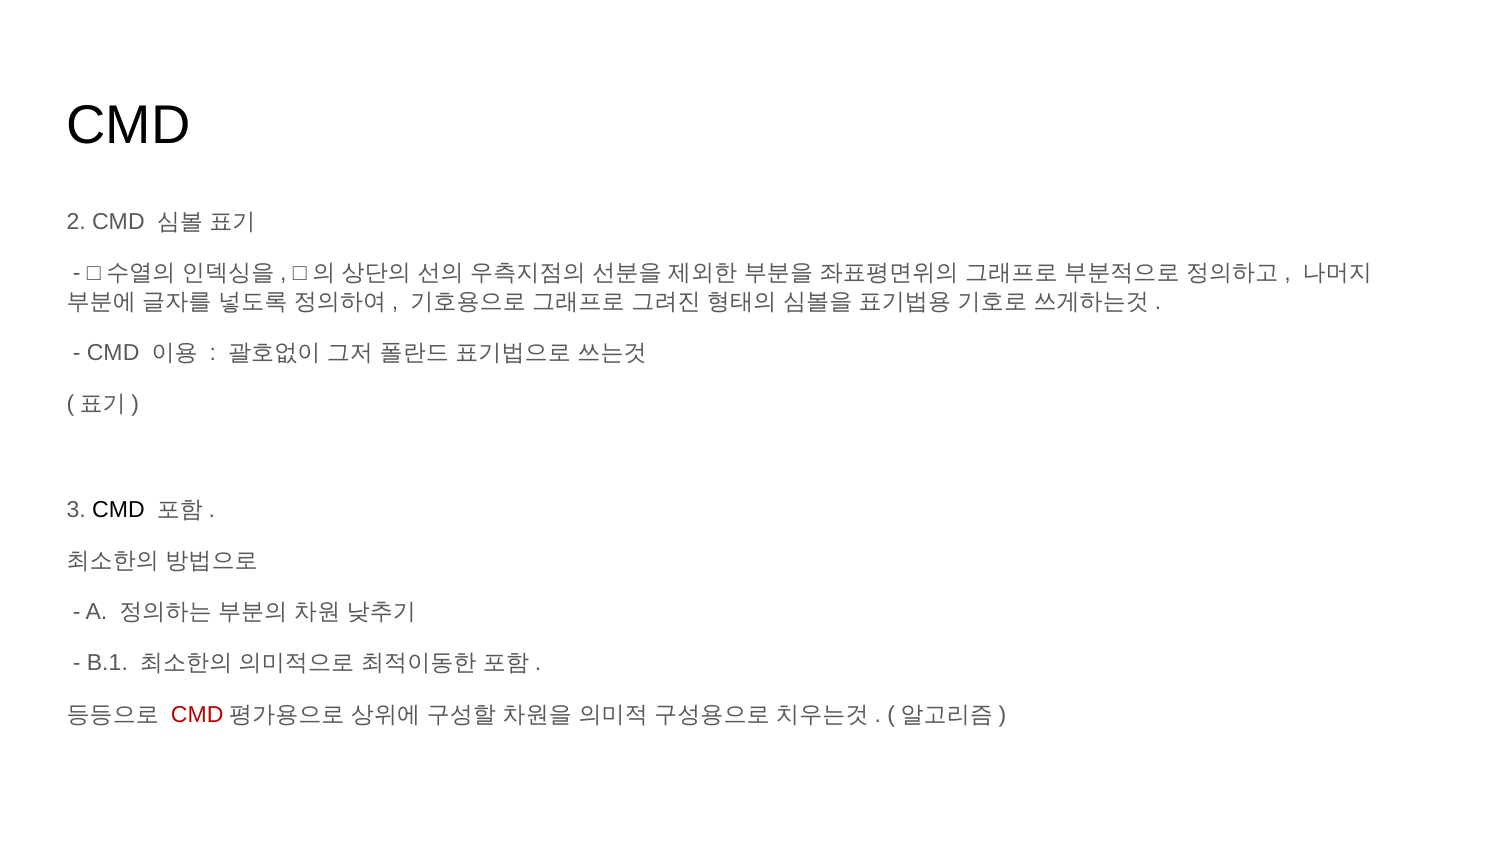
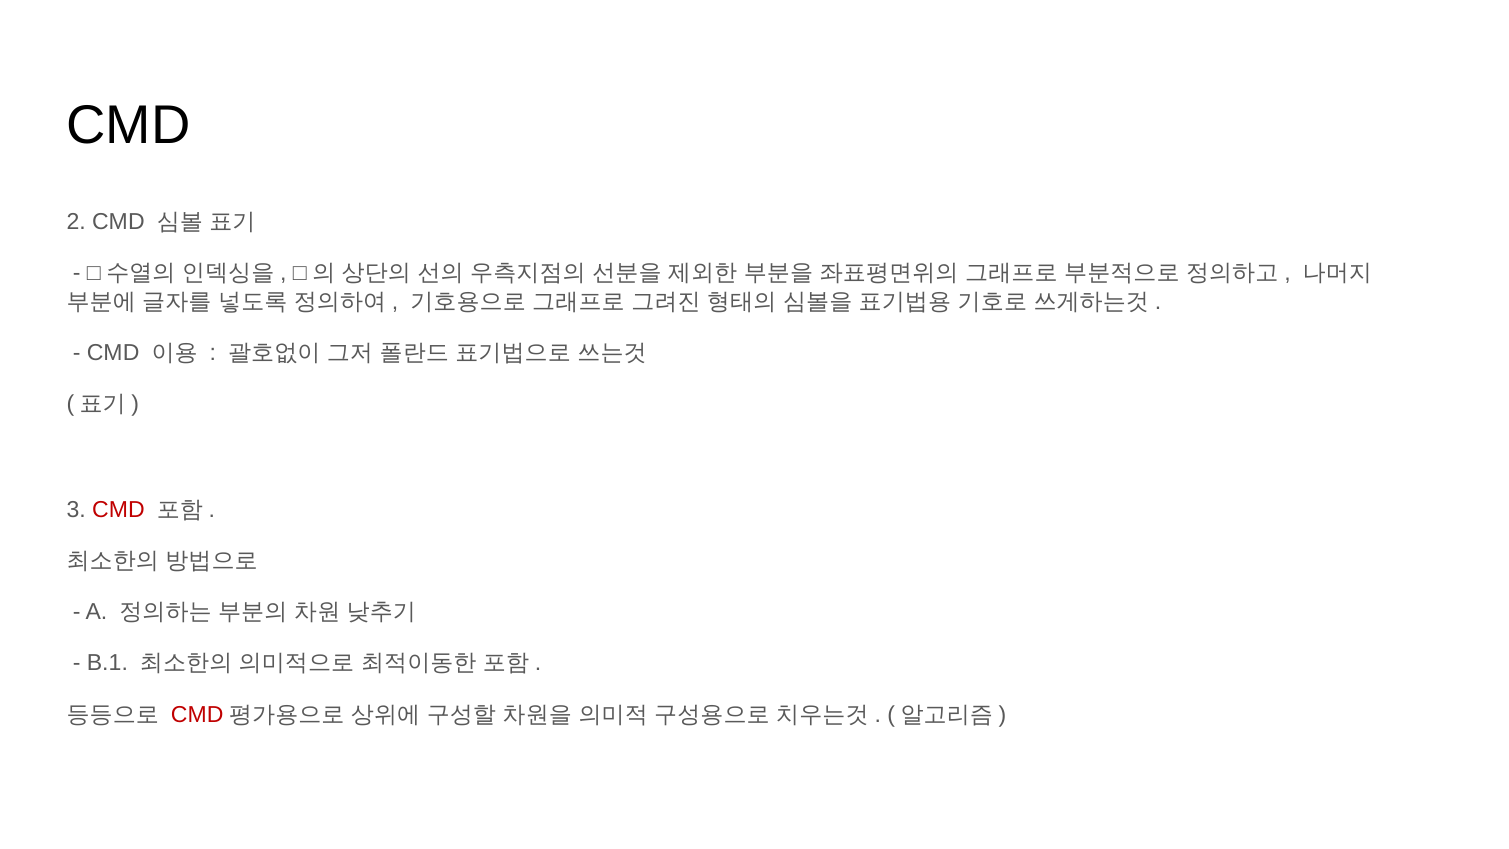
CMD colour: black -> red (118, 509)
